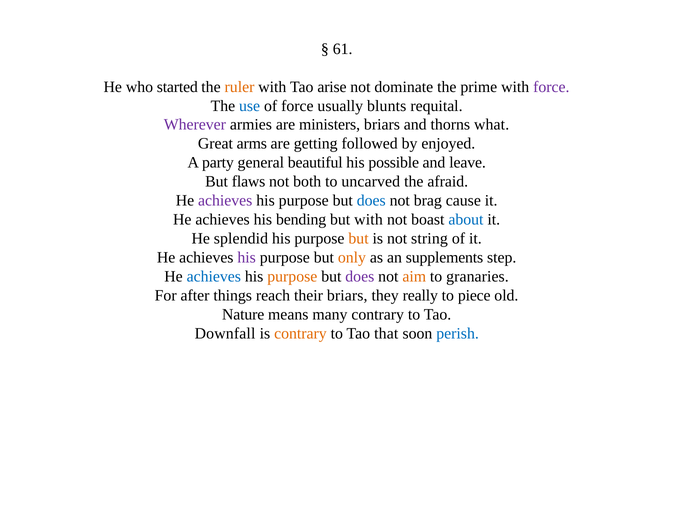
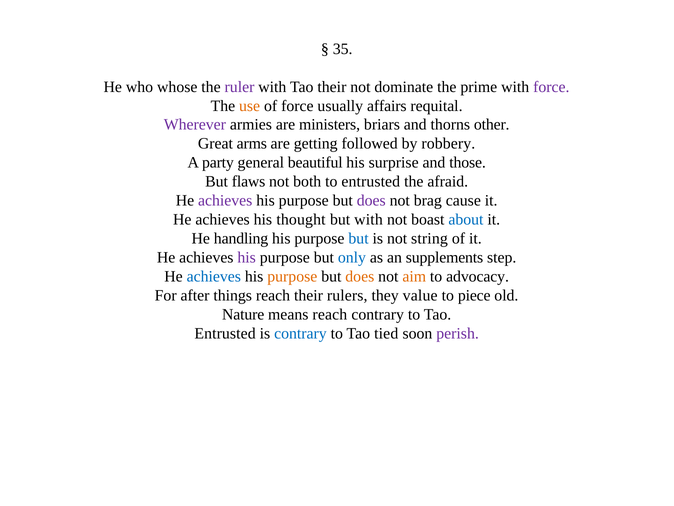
61: 61 -> 35 (343, 49)
started: started -> whose (177, 87)
ruler colour: orange -> purple (239, 87)
Tao arise: arise -> their (332, 87)
use colour: blue -> orange (250, 106)
blunts: blunts -> affairs (387, 106)
what: what -> other (492, 125)
enjoyed: enjoyed -> robbery (448, 144)
possible: possible -> surprise (394, 163)
leave: leave -> those (468, 163)
to uncarved: uncarved -> entrusted (371, 182)
does colour: blue -> purple (371, 200)
bending: bending -> thought (301, 219)
splendid: splendid -> handling (241, 238)
but colour: orange -> blue (359, 238)
only colour: orange -> blue (352, 257)
does colour: purple -> orange (360, 276)
granaries: granaries -> advocacy (478, 276)
their briars: briars -> rulers (347, 295)
really: really -> value (420, 295)
means many: many -> reach (330, 314)
Downfall: Downfall -> Entrusted (225, 333)
contrary colour: orange -> blue (300, 333)
that: that -> tied (386, 333)
perish colour: blue -> purple (458, 333)
